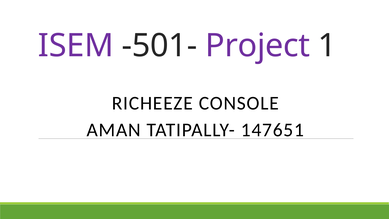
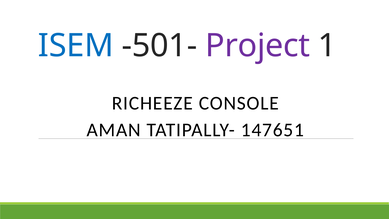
ISEM colour: purple -> blue (76, 46)
